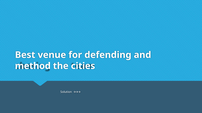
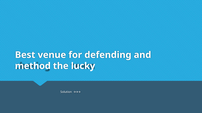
cities: cities -> lucky (83, 66)
